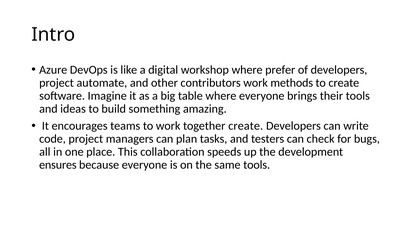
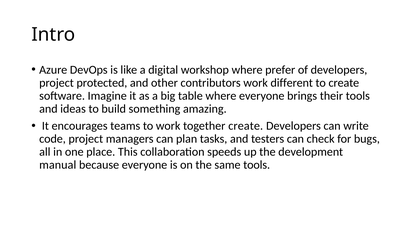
automate: automate -> protected (102, 83)
methods: methods -> different (292, 83)
ensures: ensures -> manual (58, 165)
